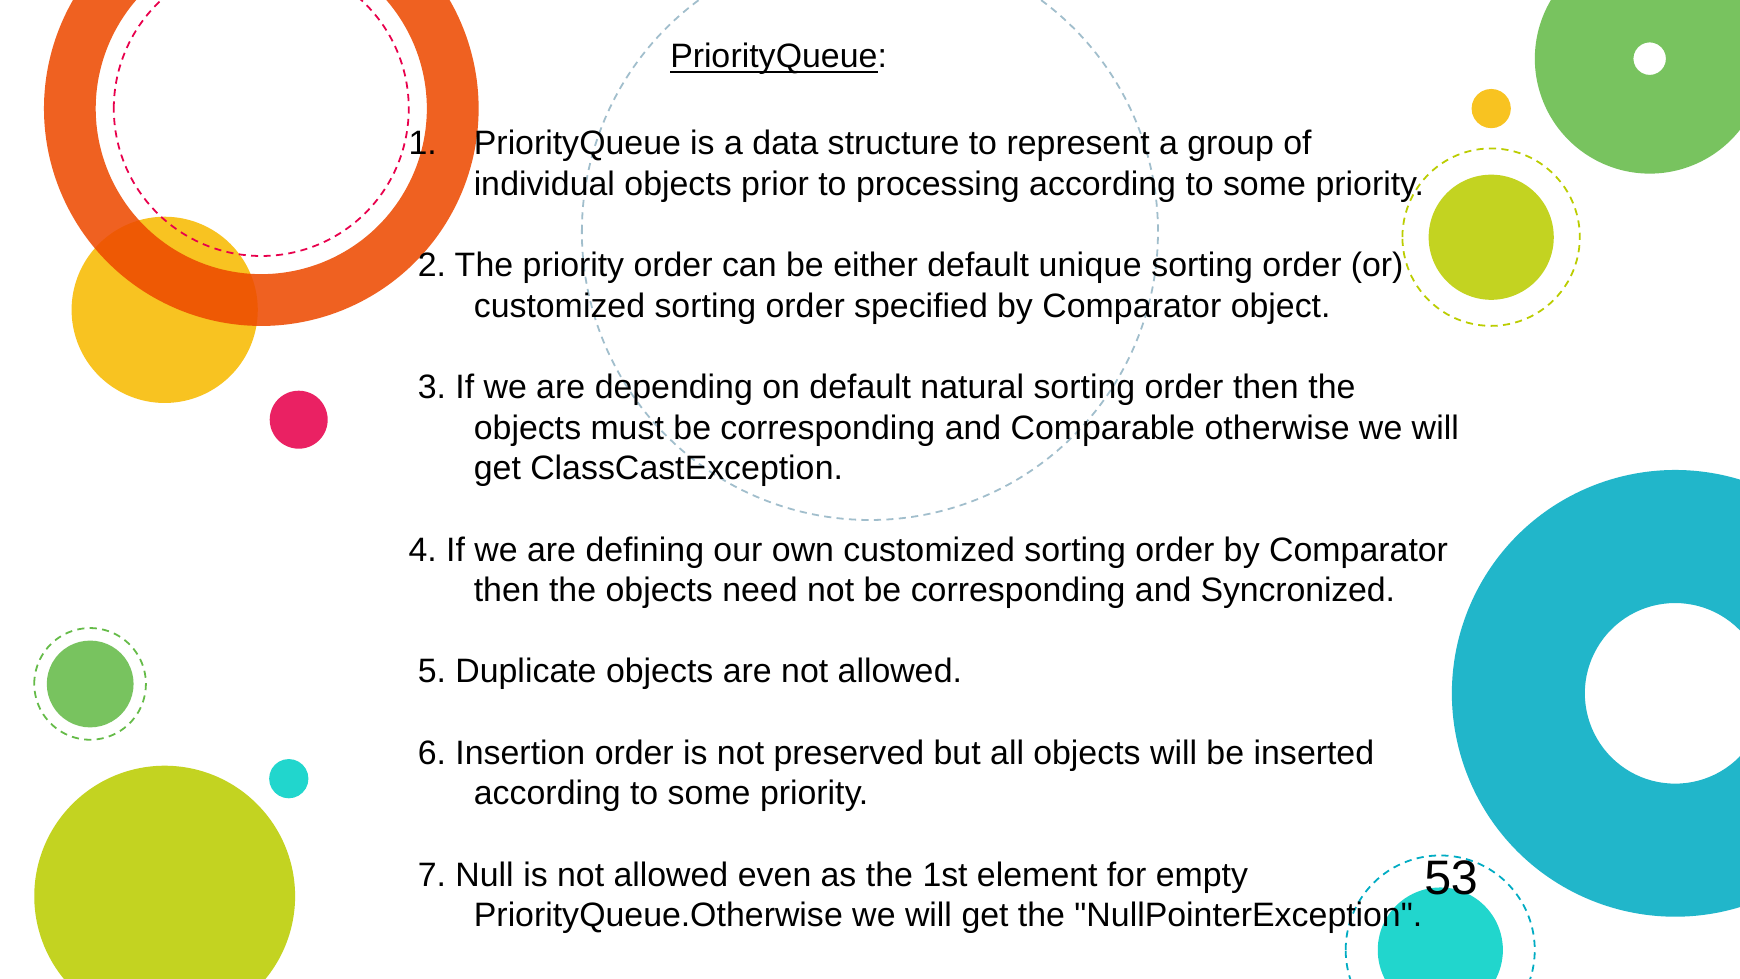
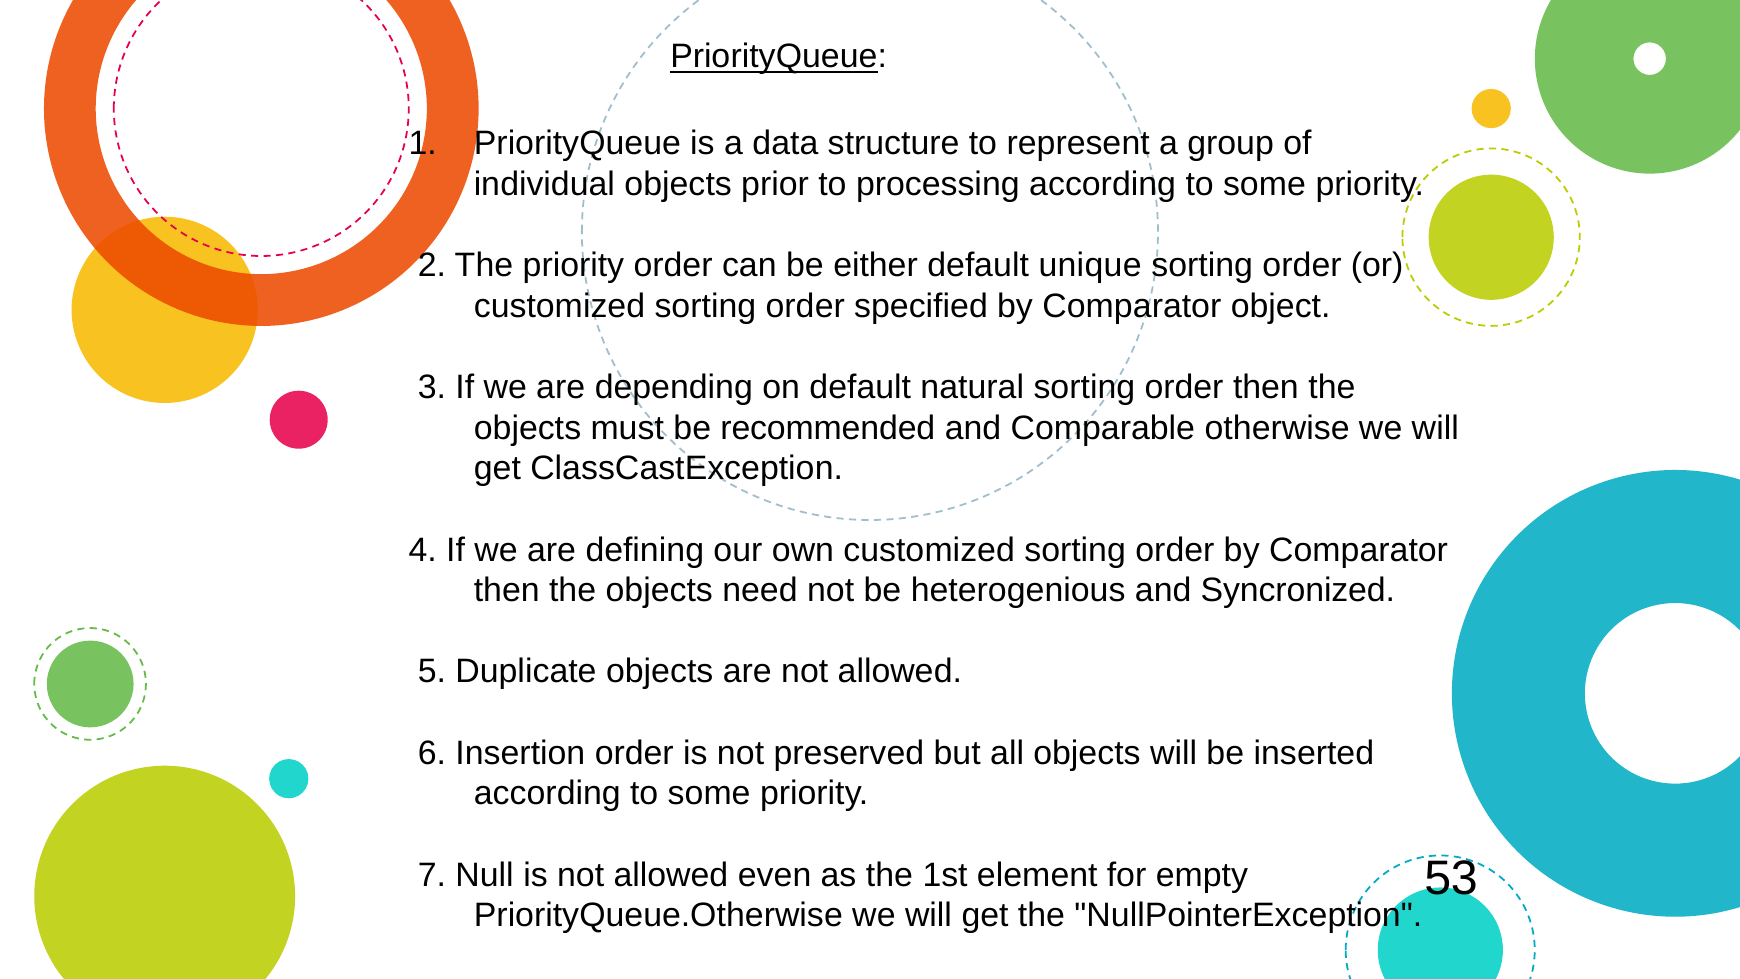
must be corresponding: corresponding -> recommended (828, 428)
not be corresponding: corresponding -> heterogenious (1018, 590)
